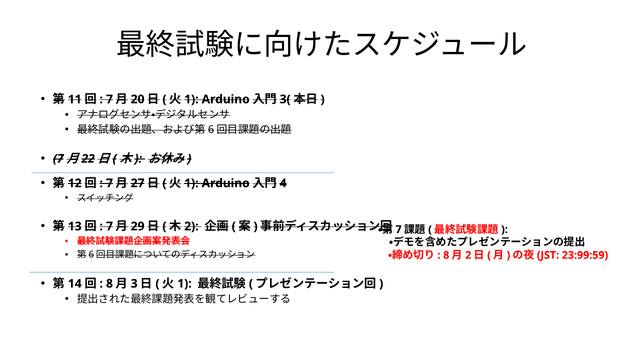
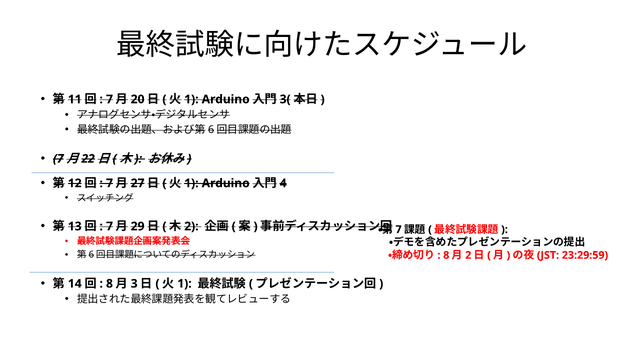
23:99:59: 23:99:59 -> 23:29:59 (585, 255)
